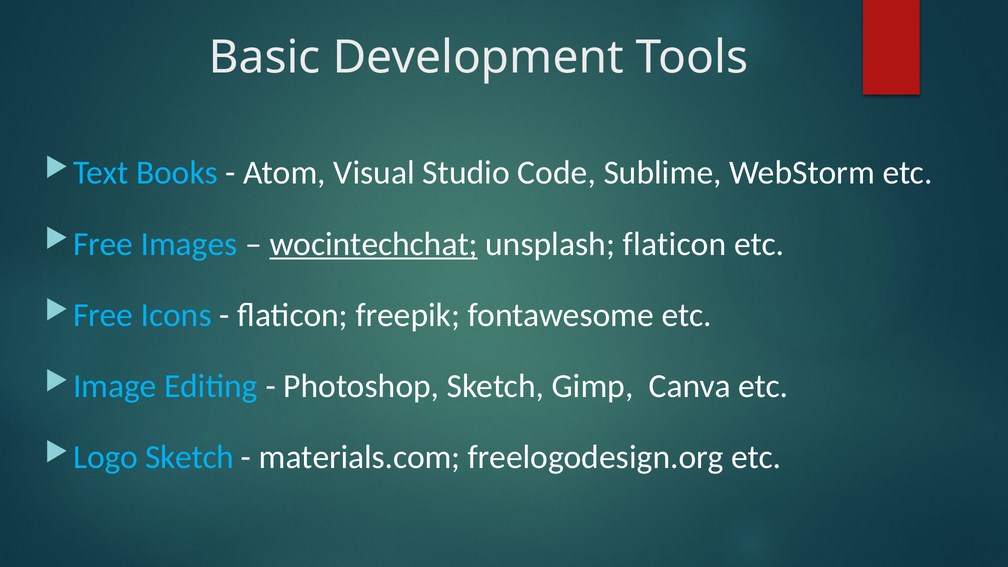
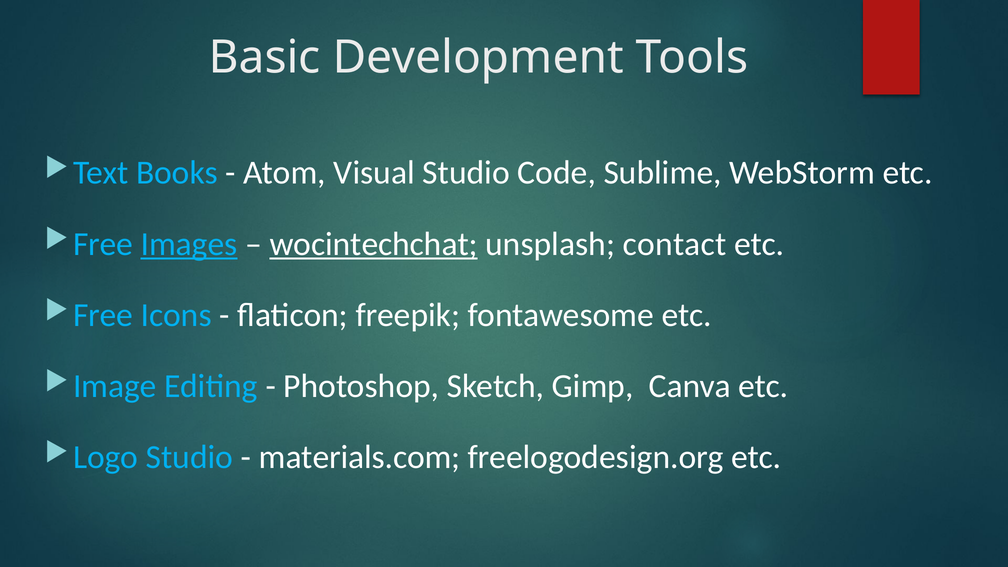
Images underline: none -> present (189, 244)
unsplash flaticon: flaticon -> contact (675, 244)
Sketch: Sketch -> Studio (189, 457)
